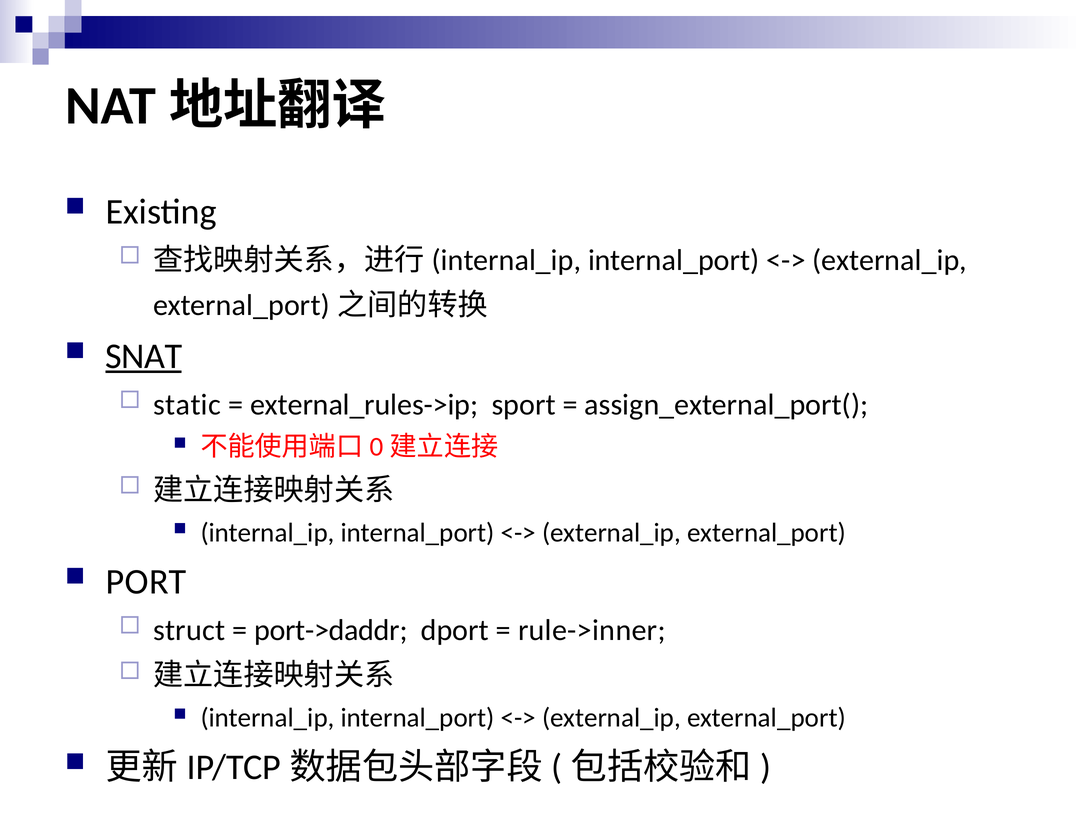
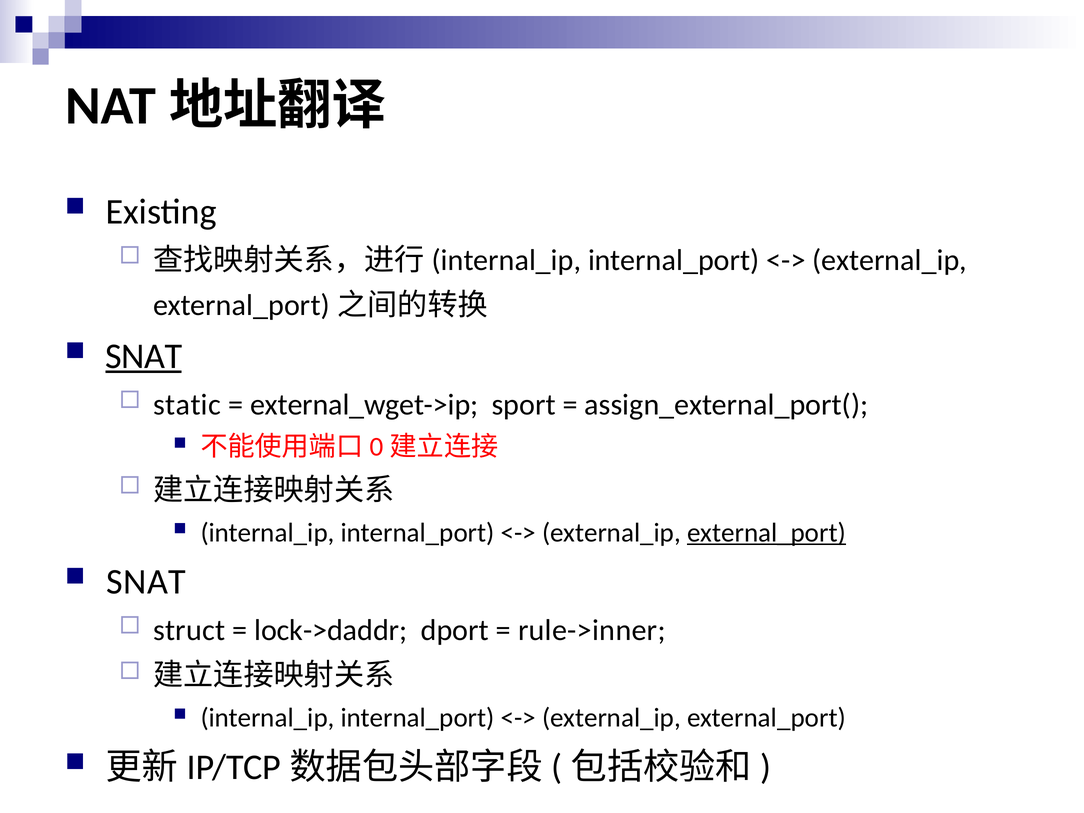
external_rules->ip: external_rules->ip -> external_wget->ip (364, 405)
external_port underline: none -> present (766, 533)
PORT: PORT -> SNAT (146, 582)
port->daddr: port->daddr -> lock->daddr (331, 630)
